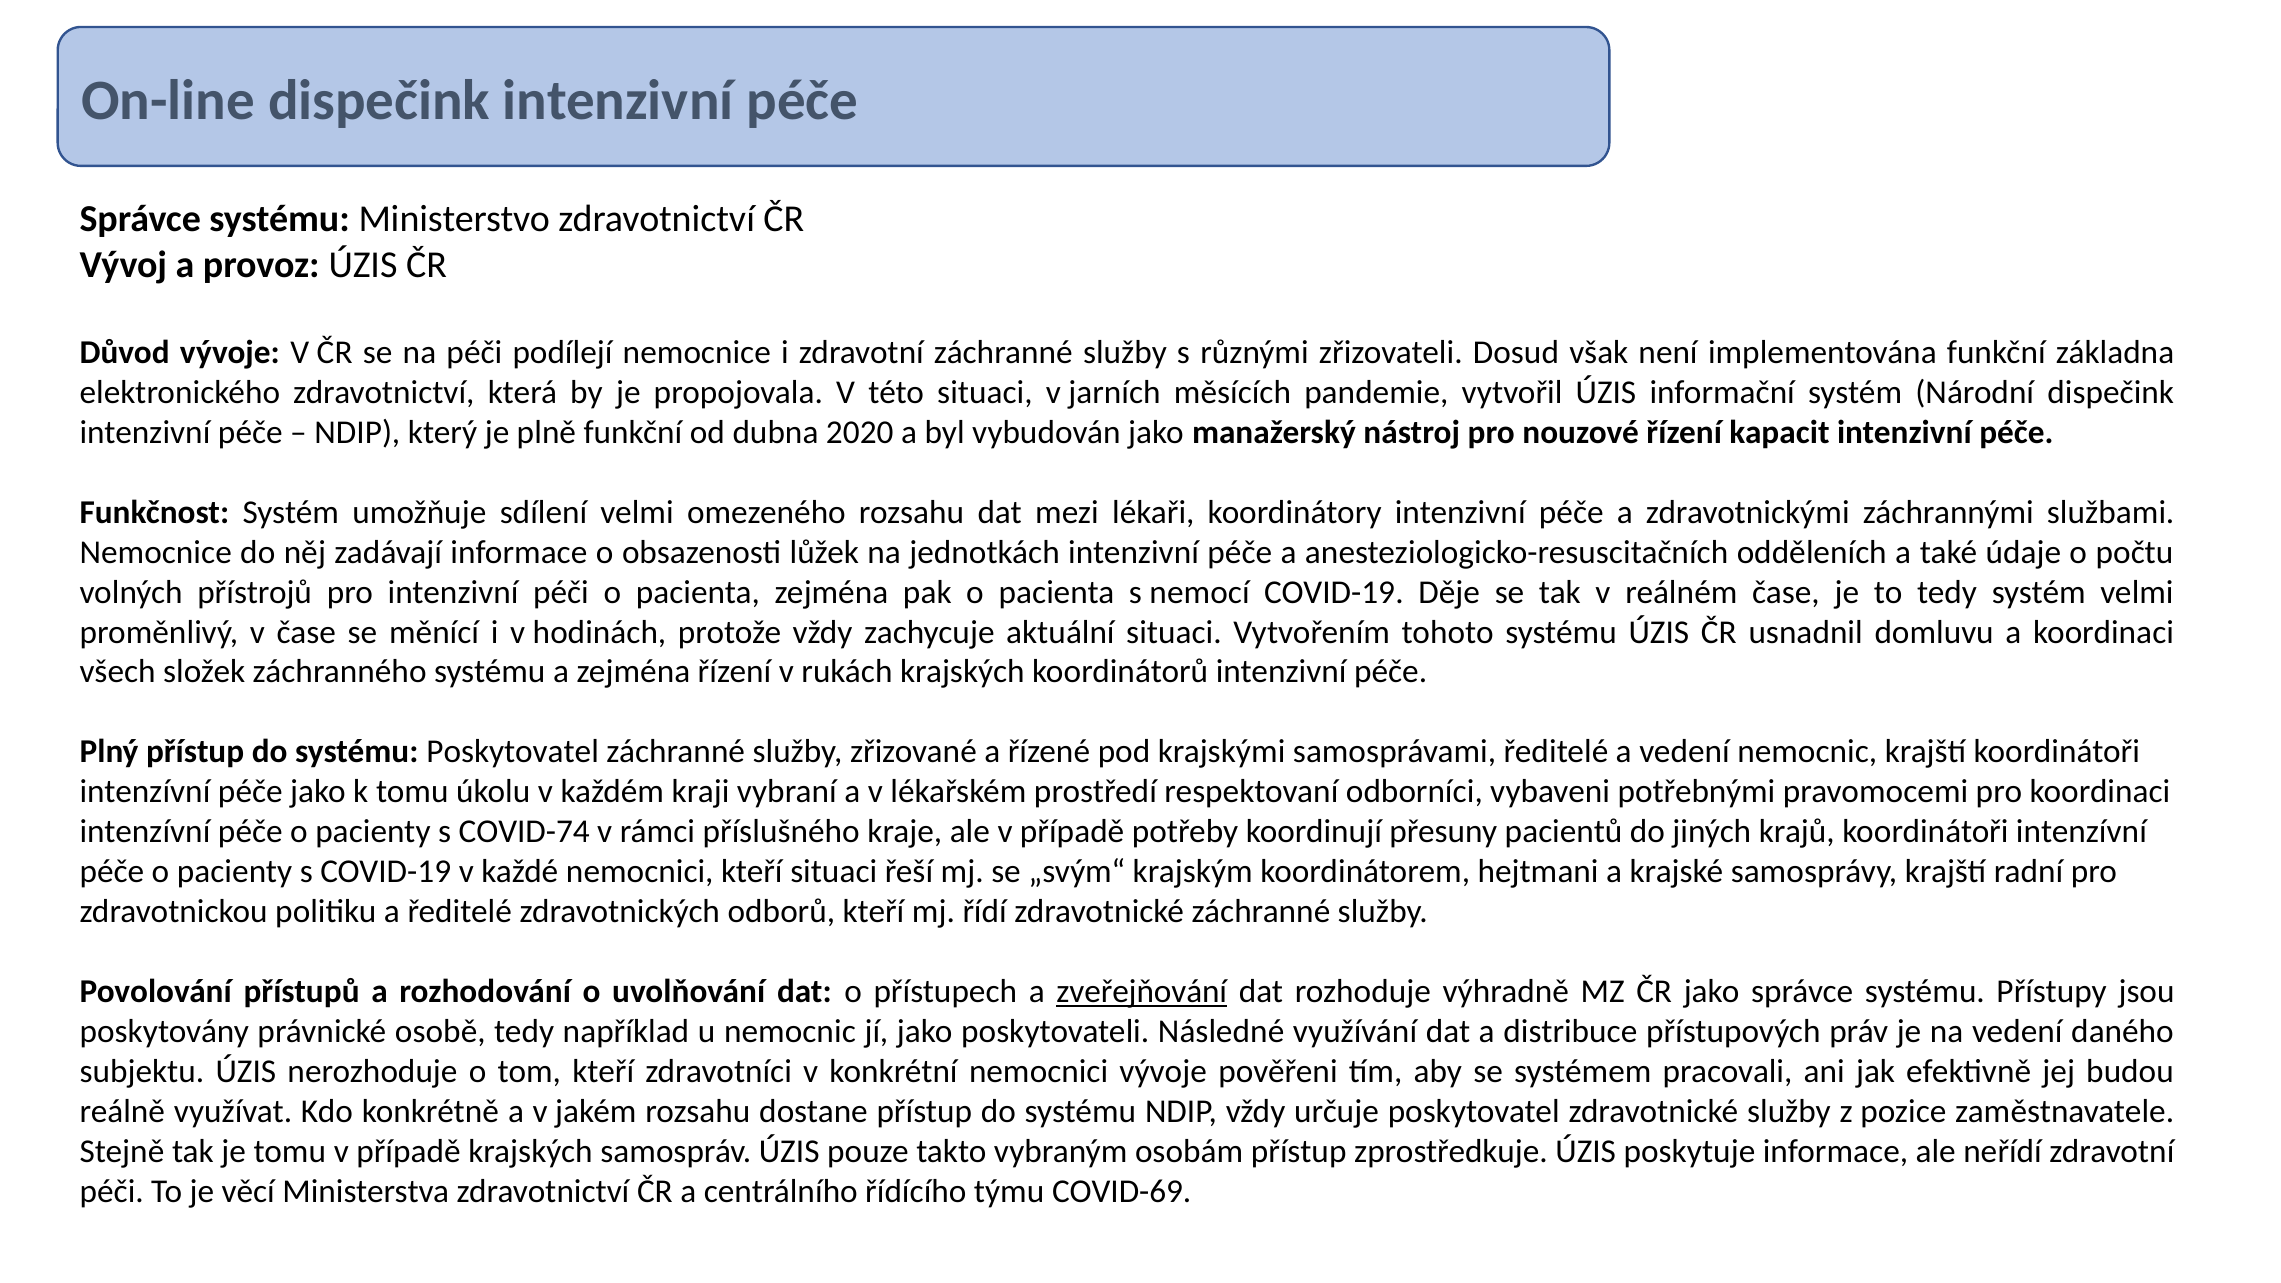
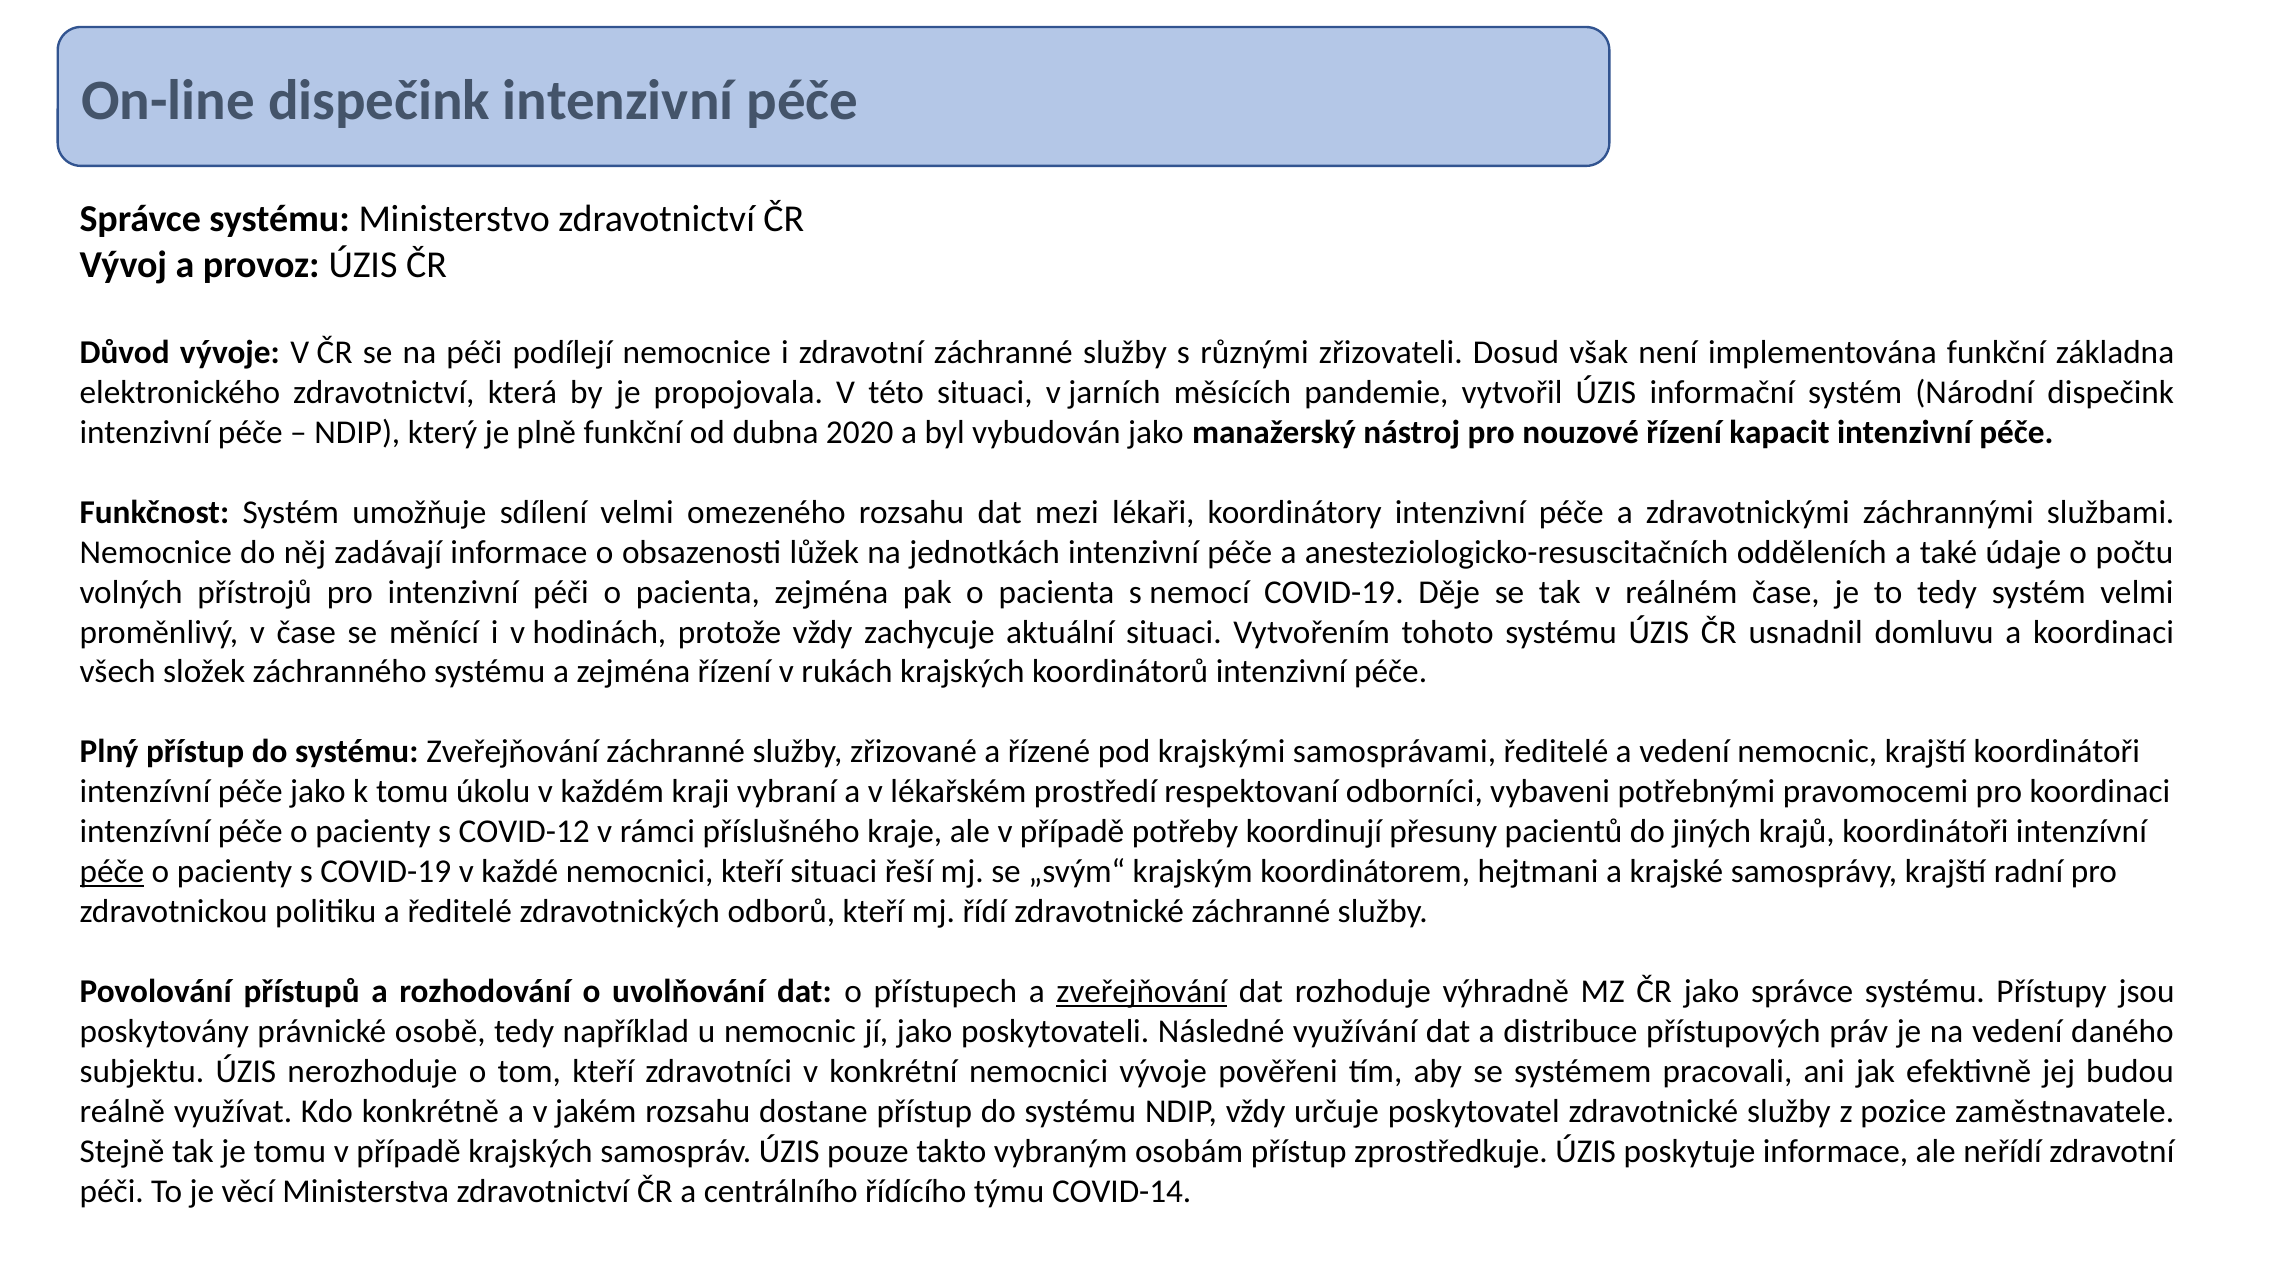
systému Poskytovatel: Poskytovatel -> Zveřejňování (513, 752)
COVID-74: COVID-74 -> COVID-12 (524, 832)
péče underline: none -> present (112, 872)
COVID-69: COVID-69 -> COVID-14 (1122, 1191)
